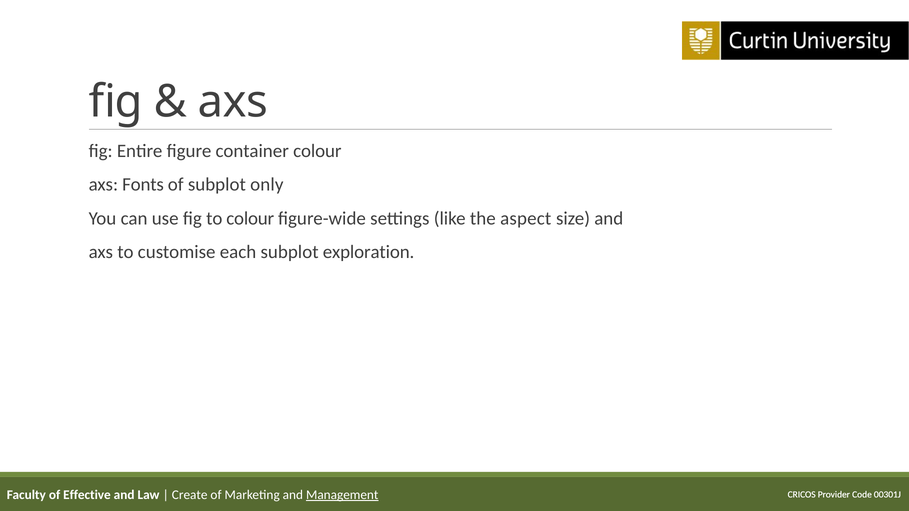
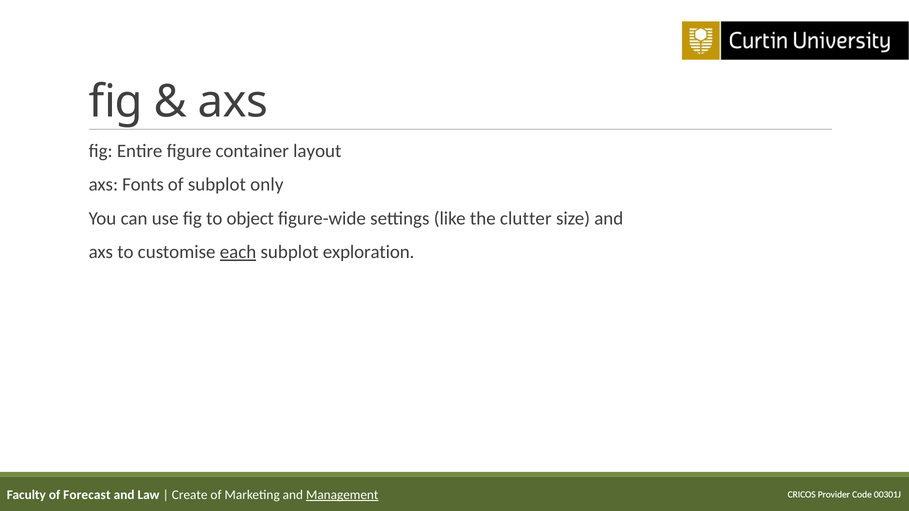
container colour: colour -> layout (317, 151)
to colour: colour -> object (250, 219)
aspect: aspect -> clutter (526, 219)
each underline: none -> present (238, 252)
Effective: Effective -> Forecast (87, 495)
